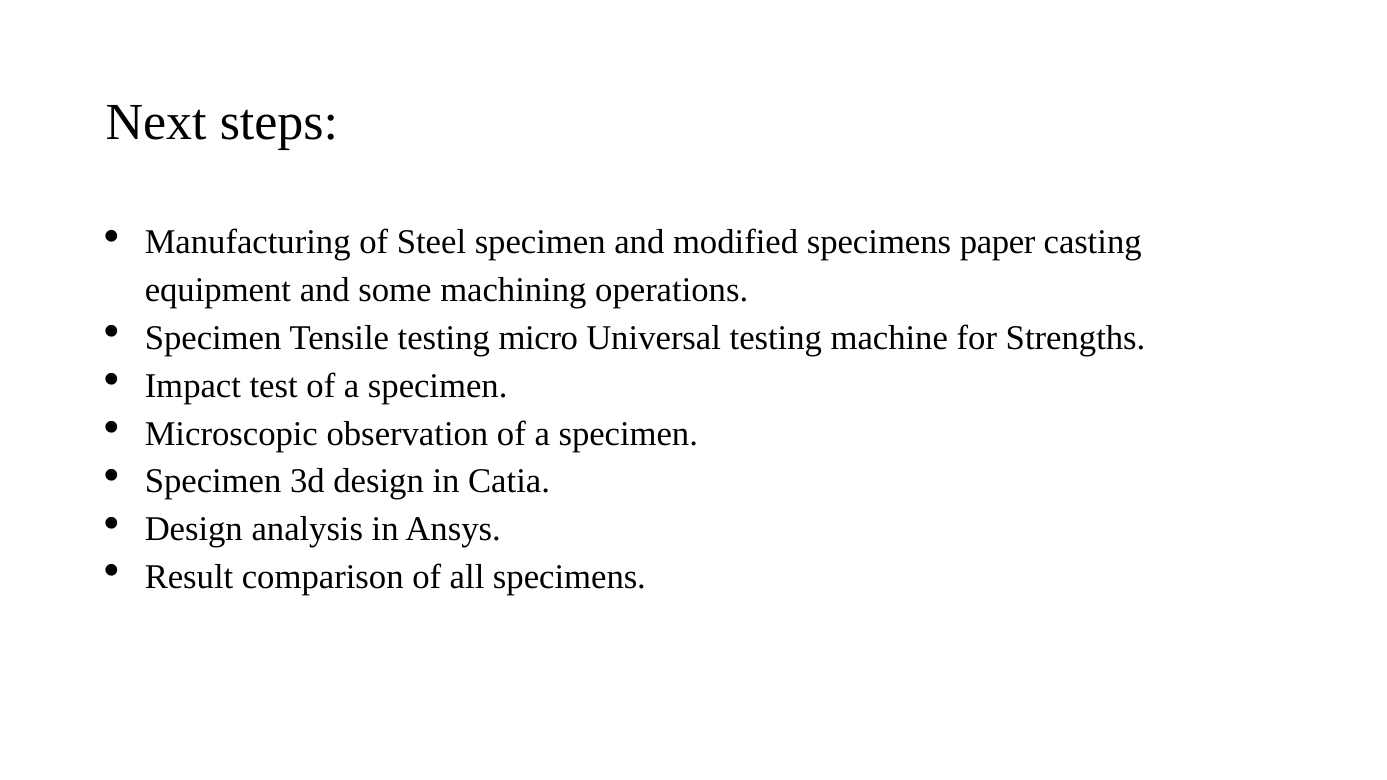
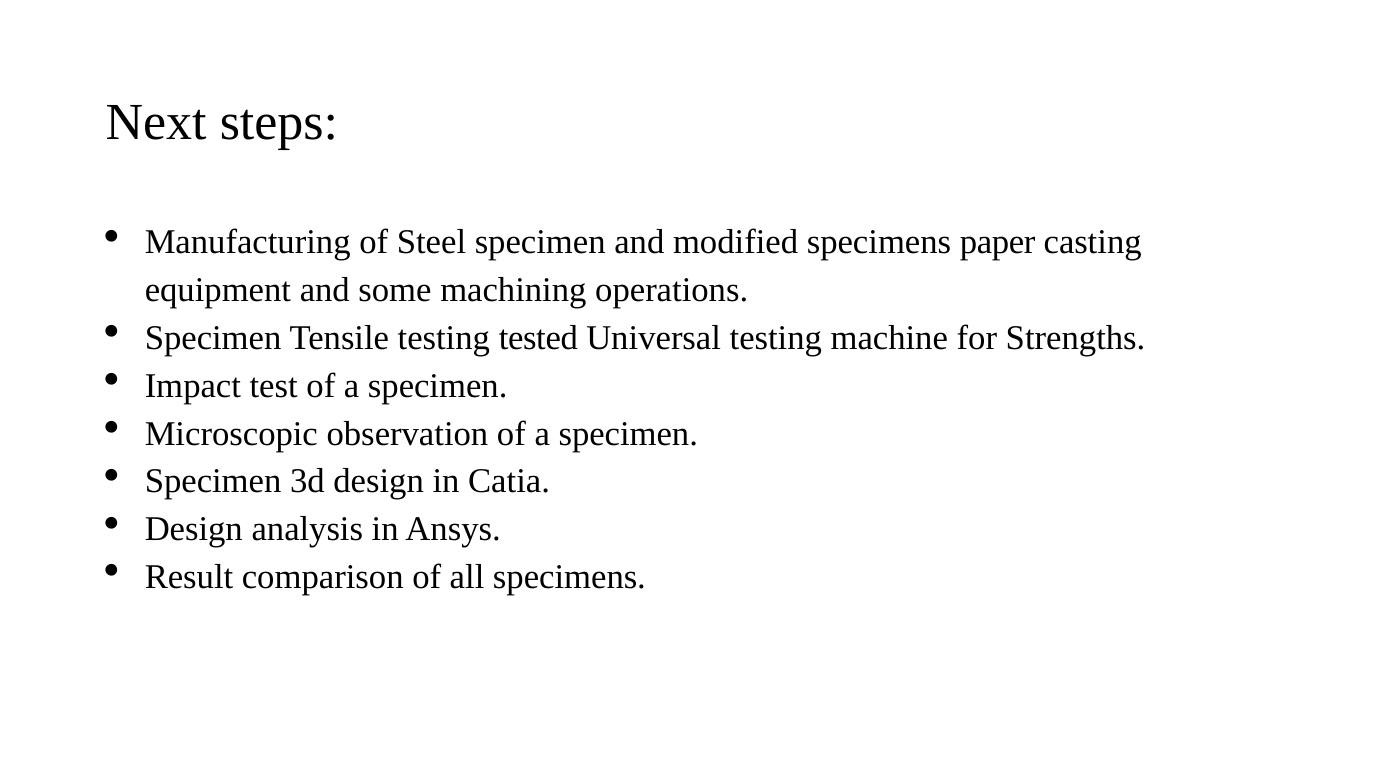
micro: micro -> tested (538, 338)
